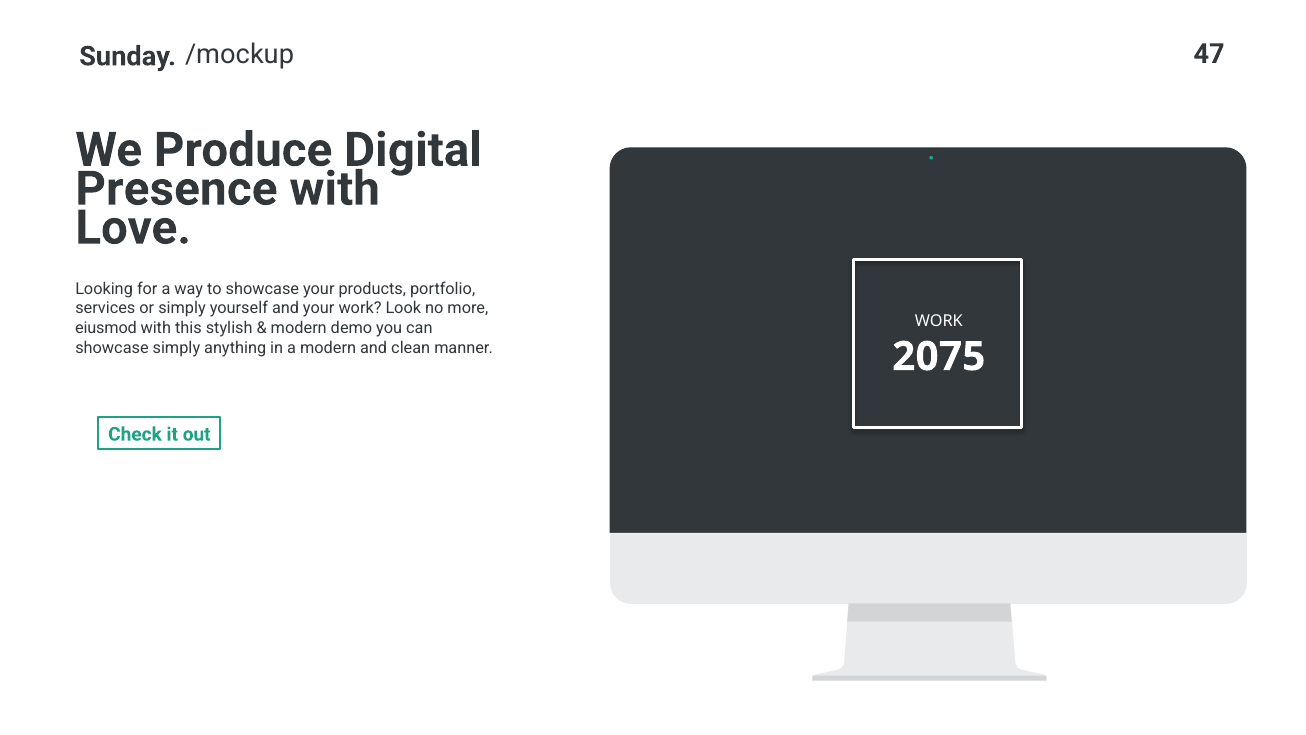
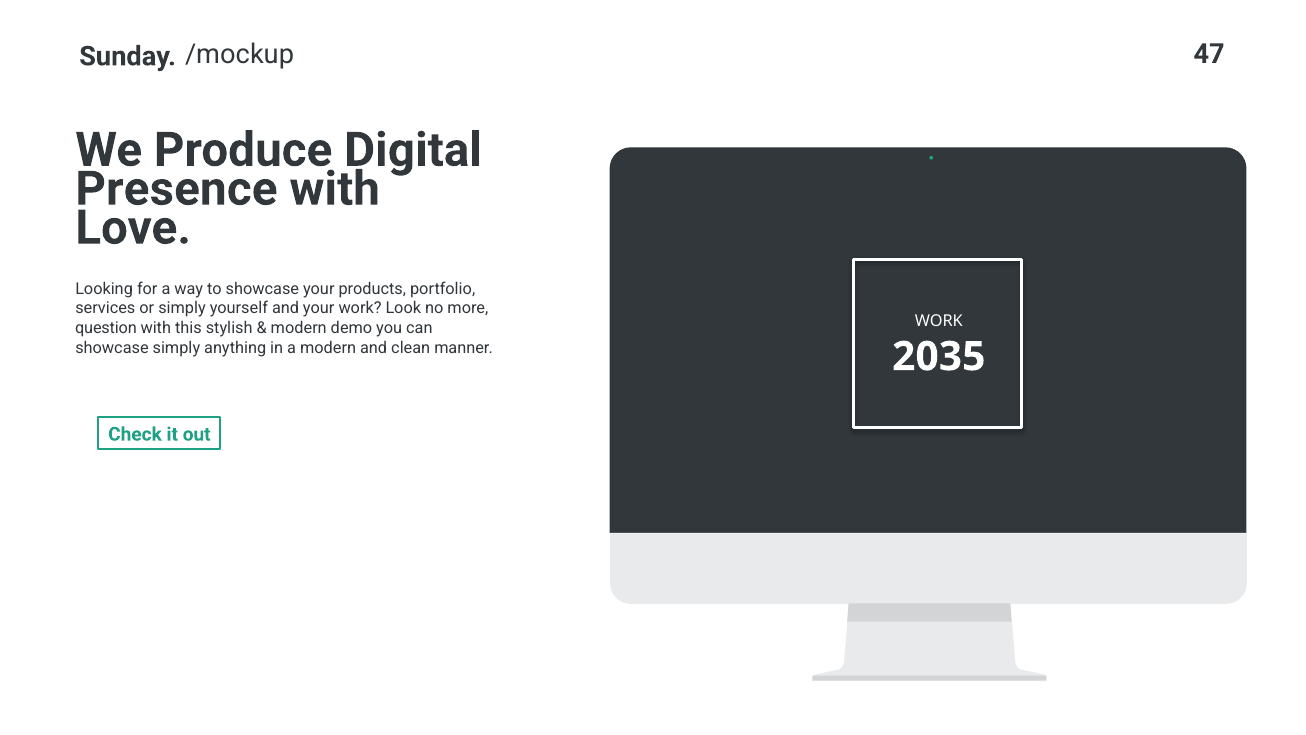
eiusmod: eiusmod -> question (106, 328)
2075: 2075 -> 2035 (939, 357)
